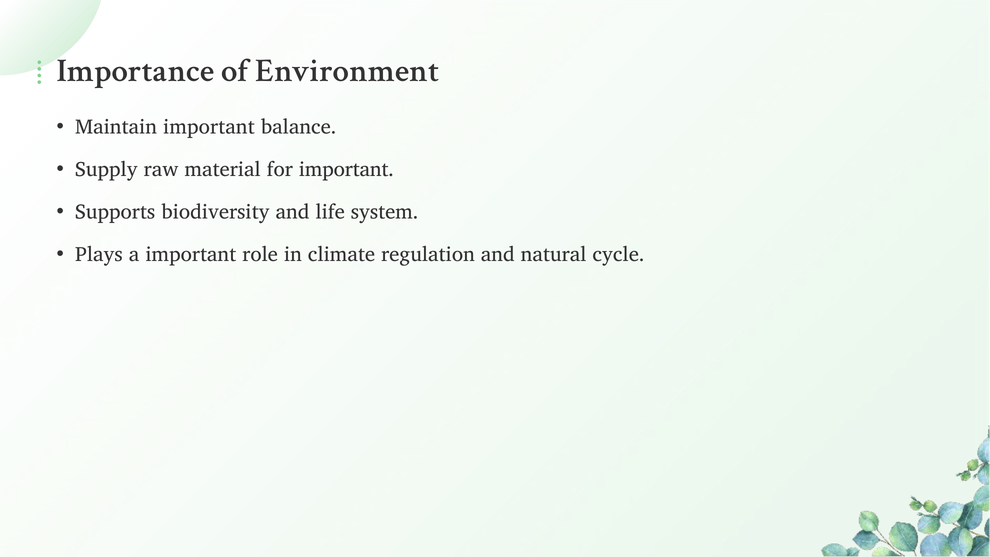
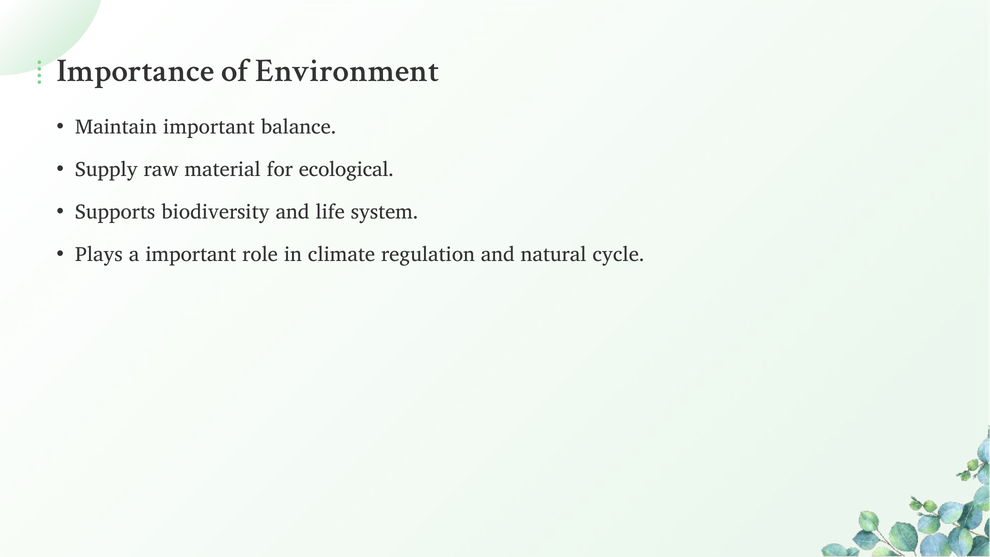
for important: important -> ecological (346, 169)
